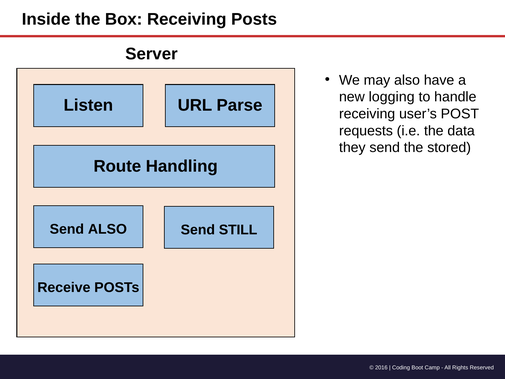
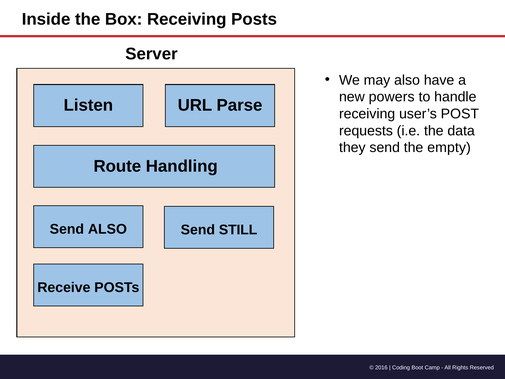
logging: logging -> powers (392, 97)
stored: stored -> empty (449, 147)
